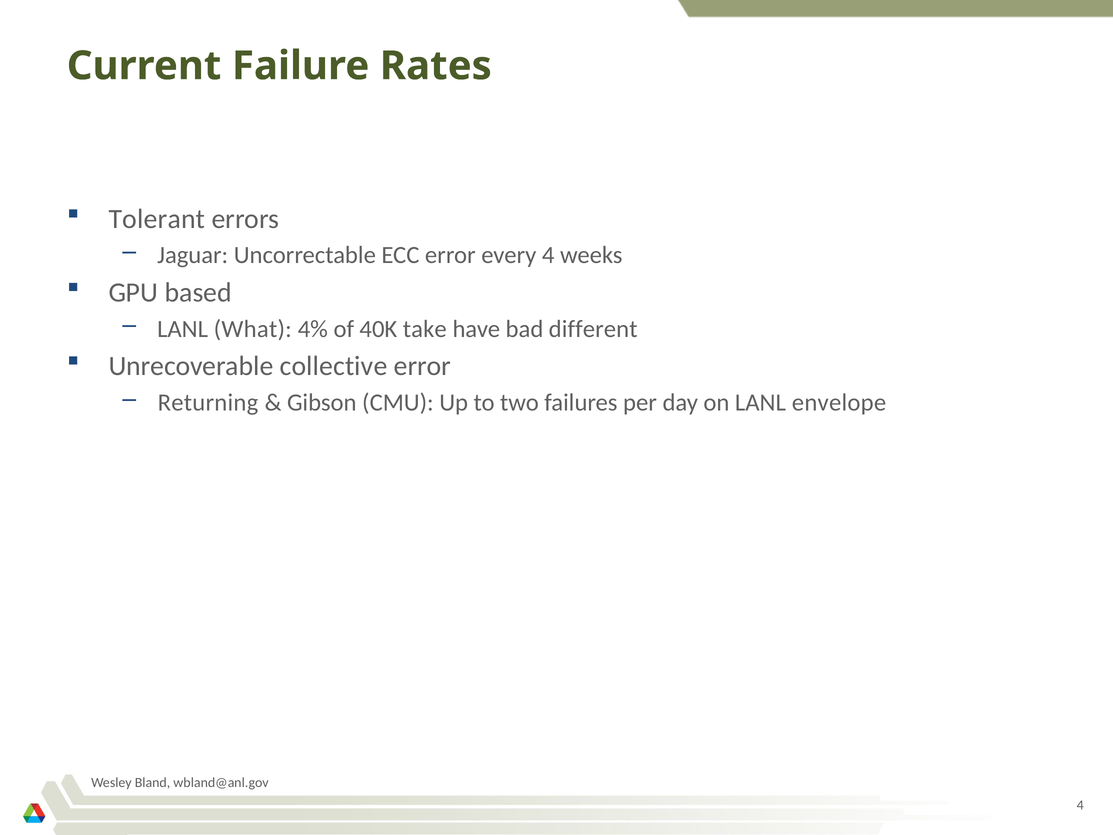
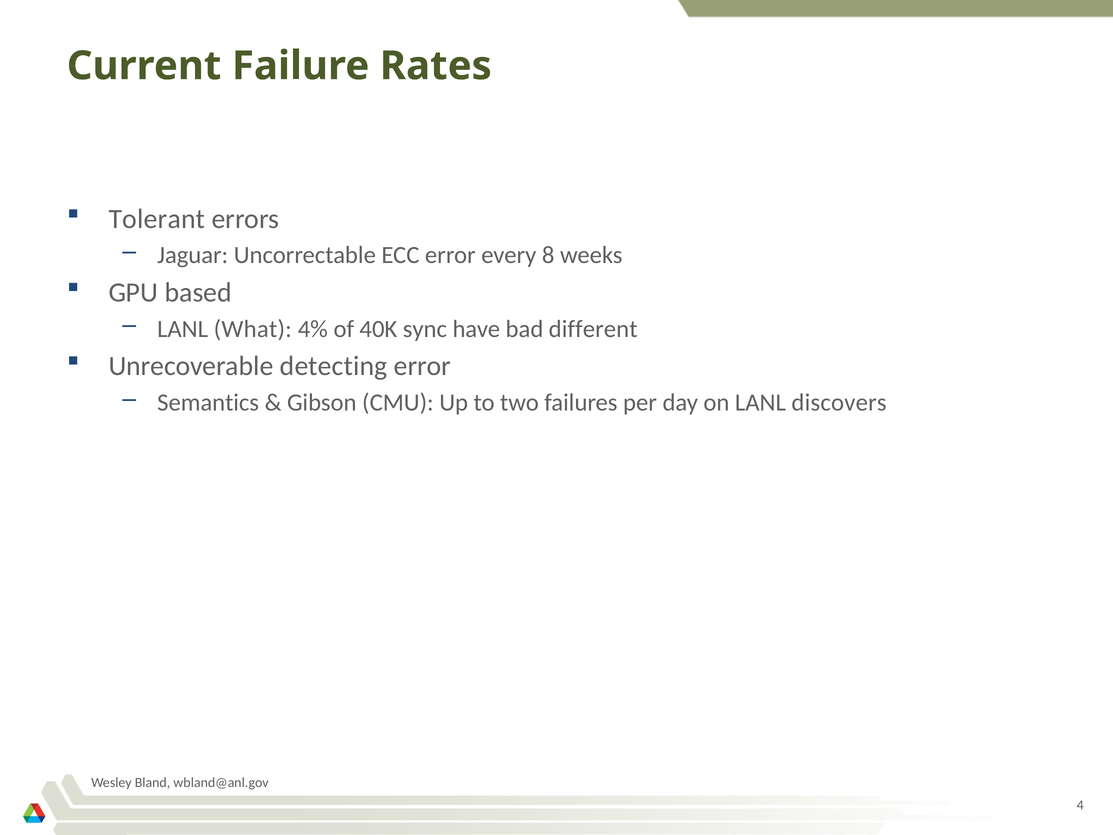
every 4: 4 -> 8 (548, 255)
take: take -> sync (425, 329)
collective: collective -> detecting (334, 366)
Returning: Returning -> Semantics (208, 402)
envelope: envelope -> discovers (839, 402)
